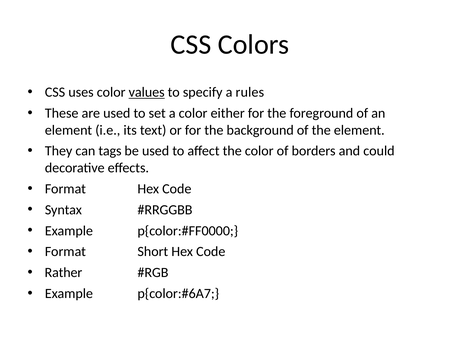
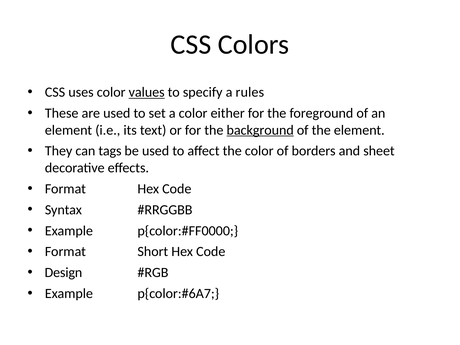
background underline: none -> present (260, 130)
could: could -> sheet (379, 151)
Rather: Rather -> Design (63, 273)
